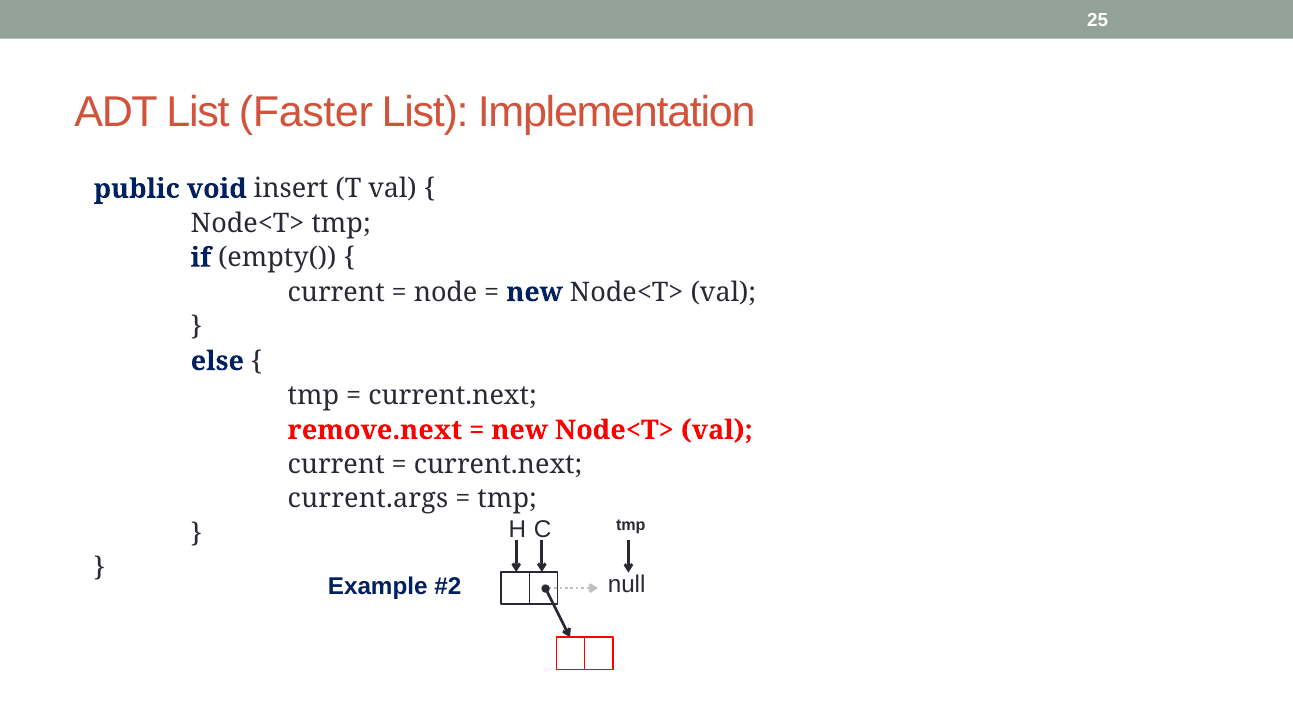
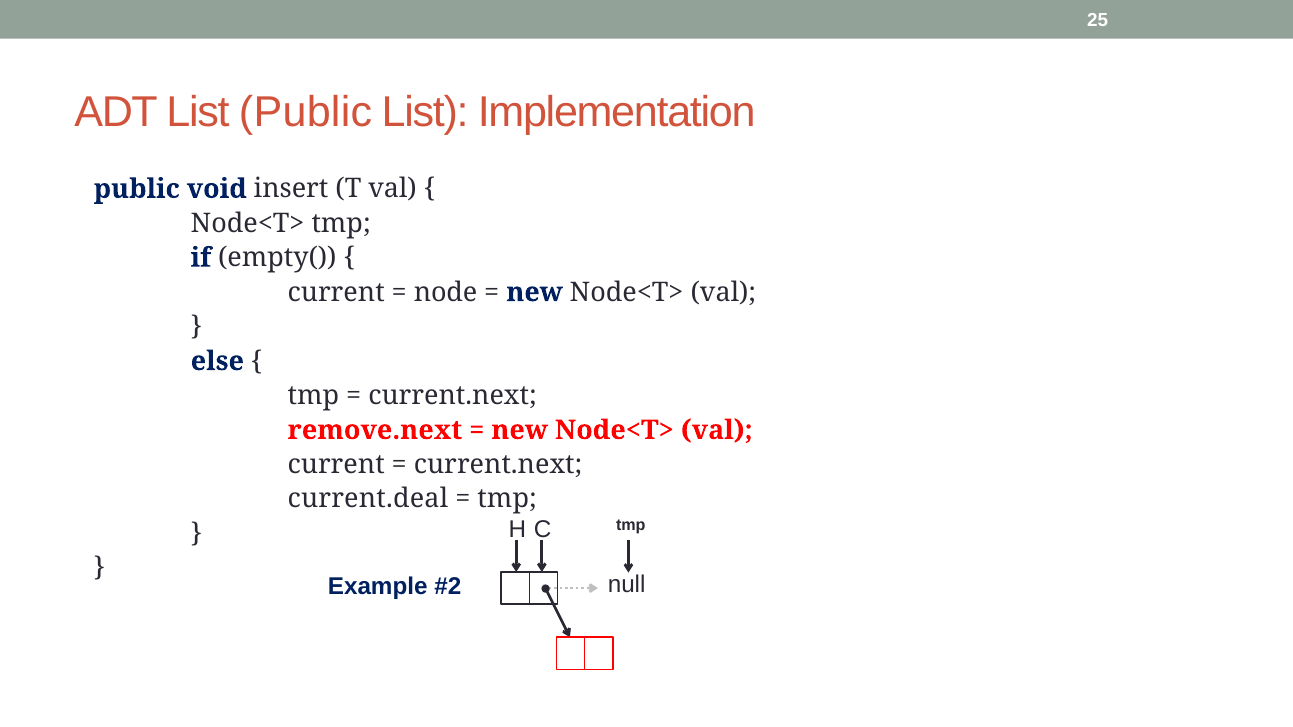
List Faster: Faster -> Public (306, 112)
current.args: current.args -> current.deal (368, 499)
